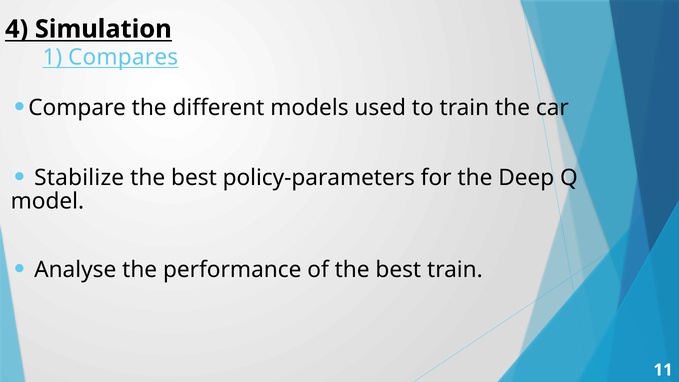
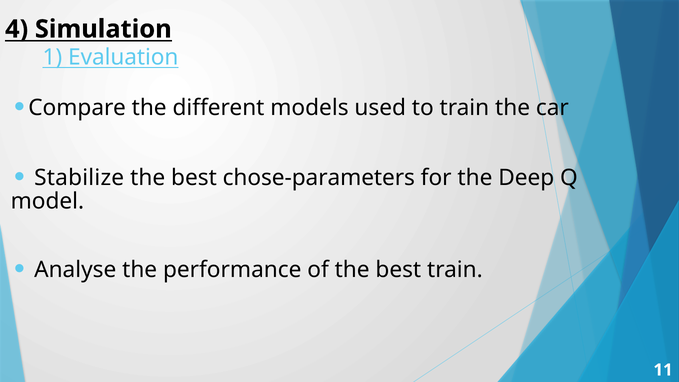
Compares: Compares -> Evaluation (123, 57)
policy-parameters: policy-parameters -> chose-parameters (319, 178)
